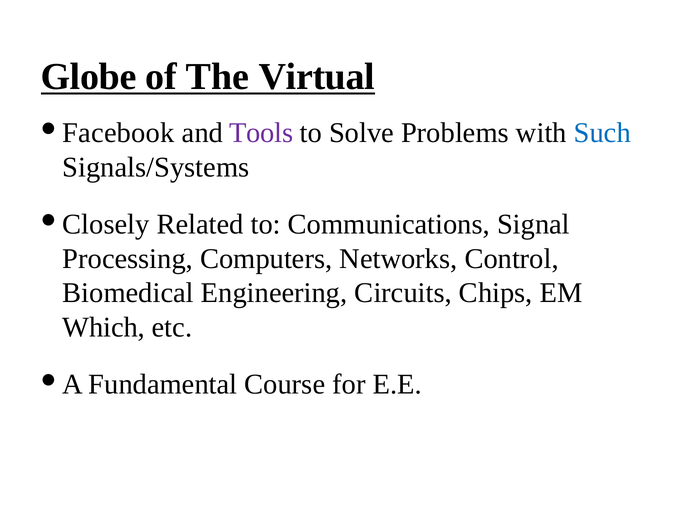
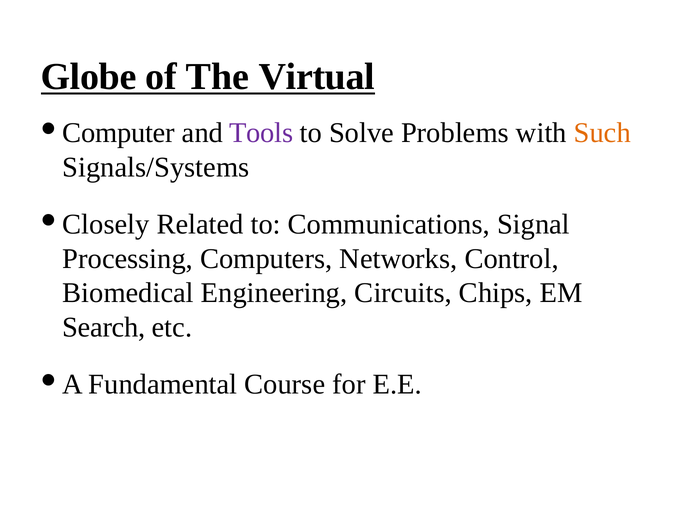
Facebook: Facebook -> Computer (119, 133)
Such colour: blue -> orange (602, 133)
Which: Which -> Search (104, 327)
